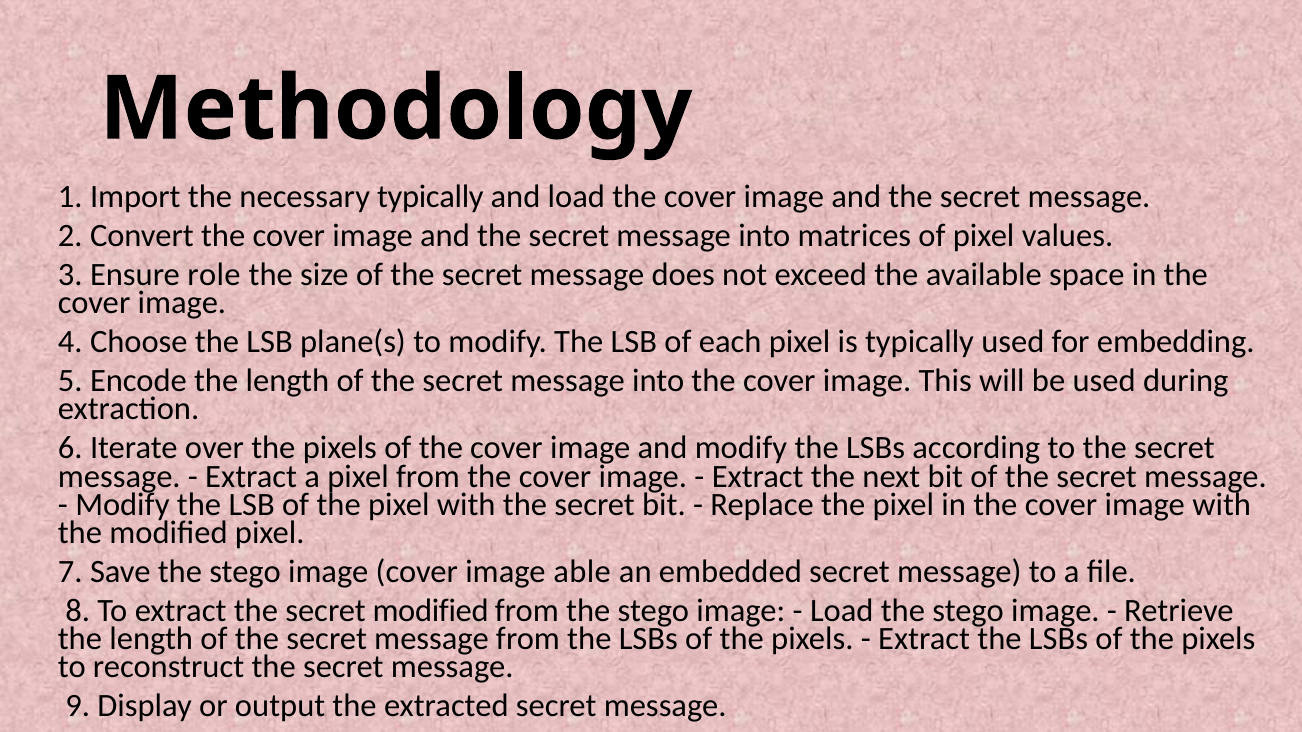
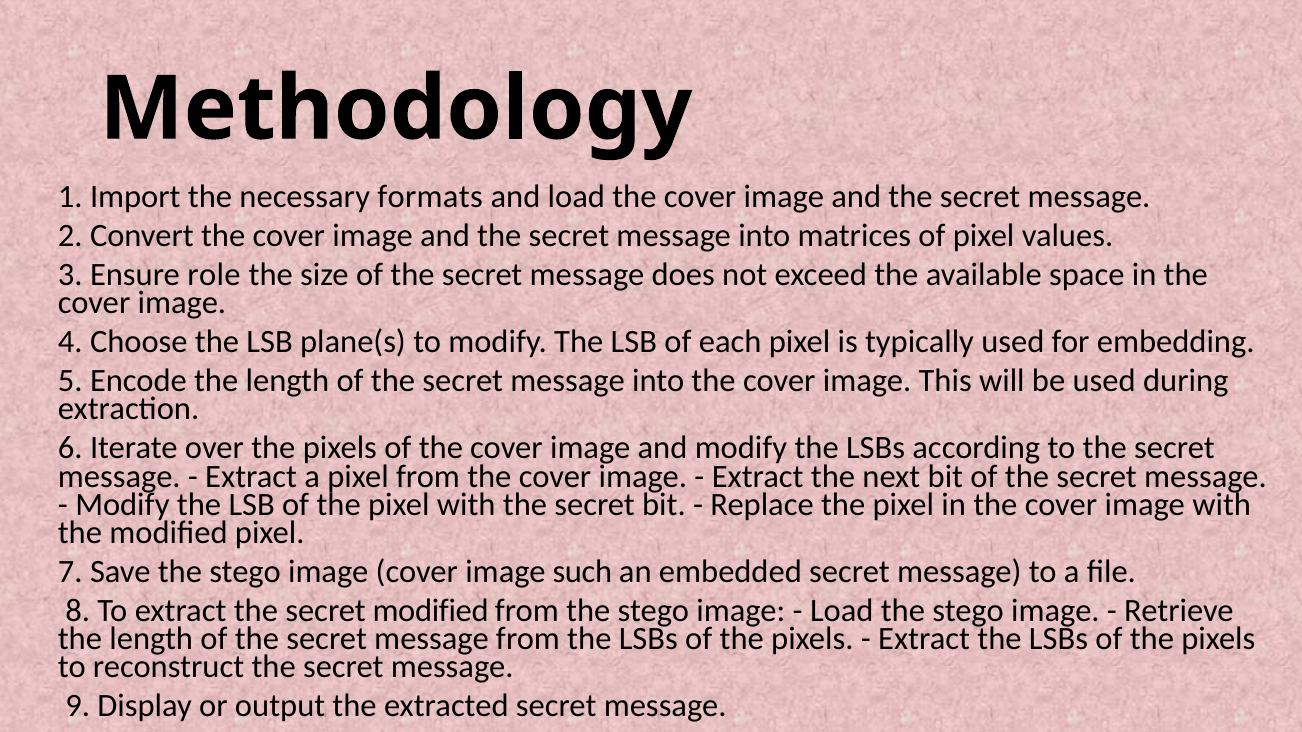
necessary typically: typically -> formats (430, 197)
able: able -> such (582, 572)
